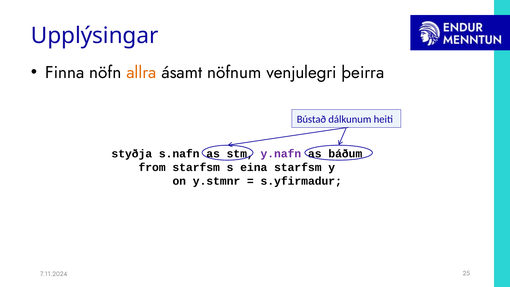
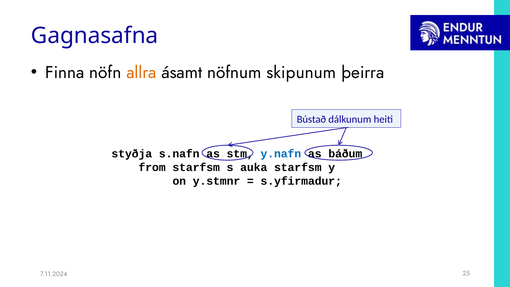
Upplýsingar: Upplýsingar -> Gagnasafna (95, 36)
venjulegri: venjulegri -> skipunum (301, 73)
y.nafn colour: purple -> blue (281, 154)
eina: eina -> auka (254, 167)
